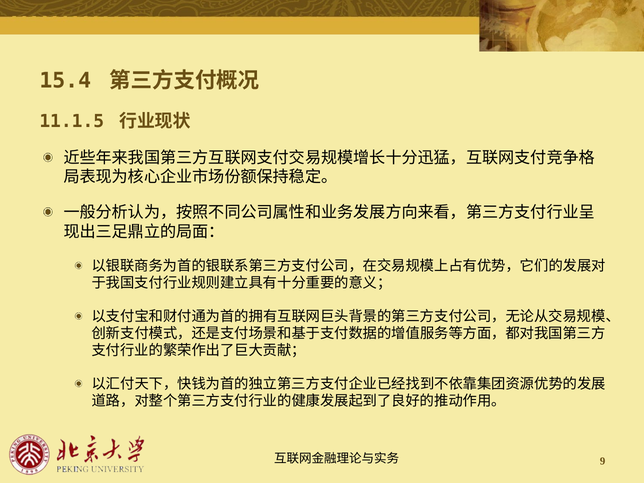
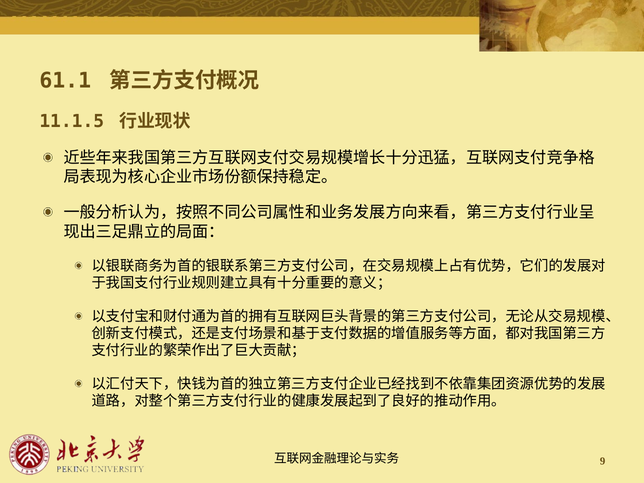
15.4: 15.4 -> 61.1 (65, 81)
